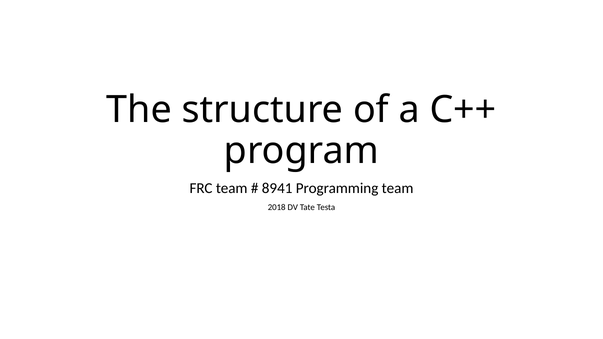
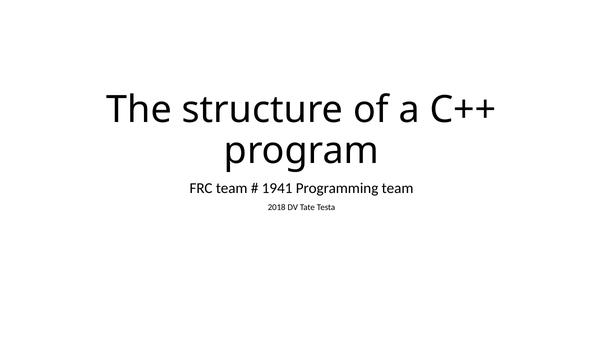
8941: 8941 -> 1941 (277, 188)
